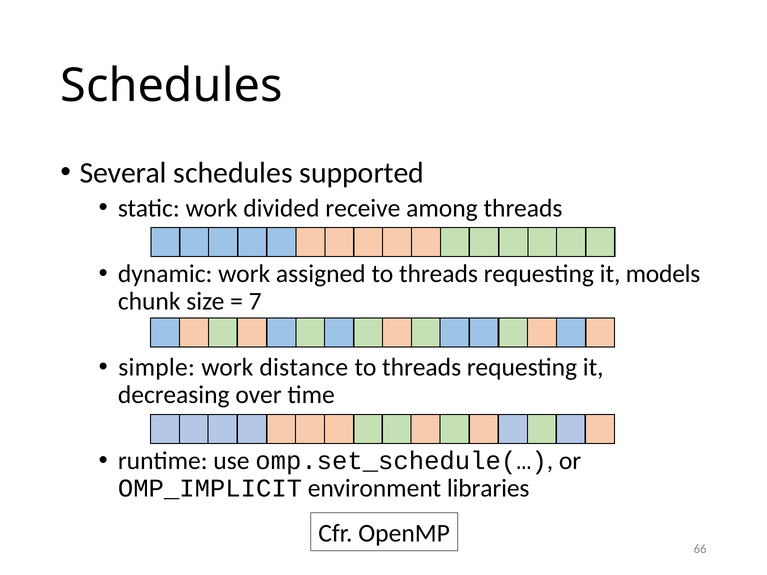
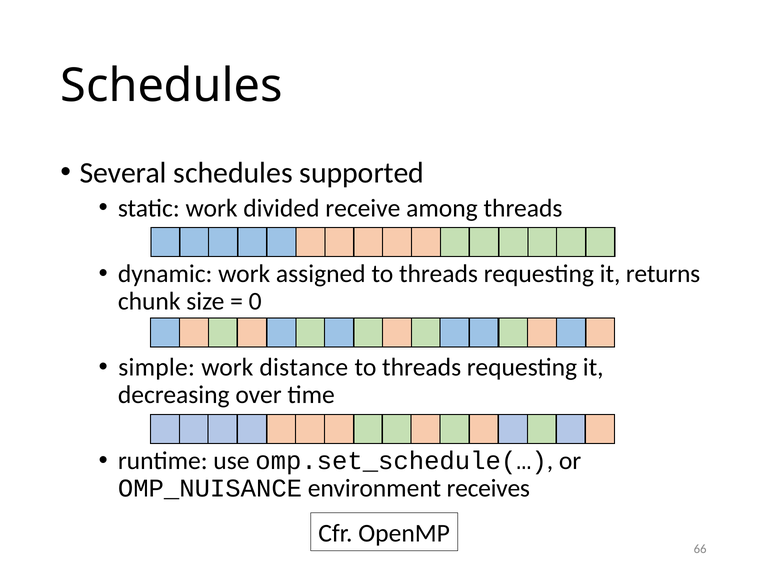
models: models -> returns (663, 274)
7: 7 -> 0 (255, 302)
OMP_IMPLICIT: OMP_IMPLICIT -> OMP_NUISANCE (210, 488)
libraries: libraries -> receives (488, 488)
